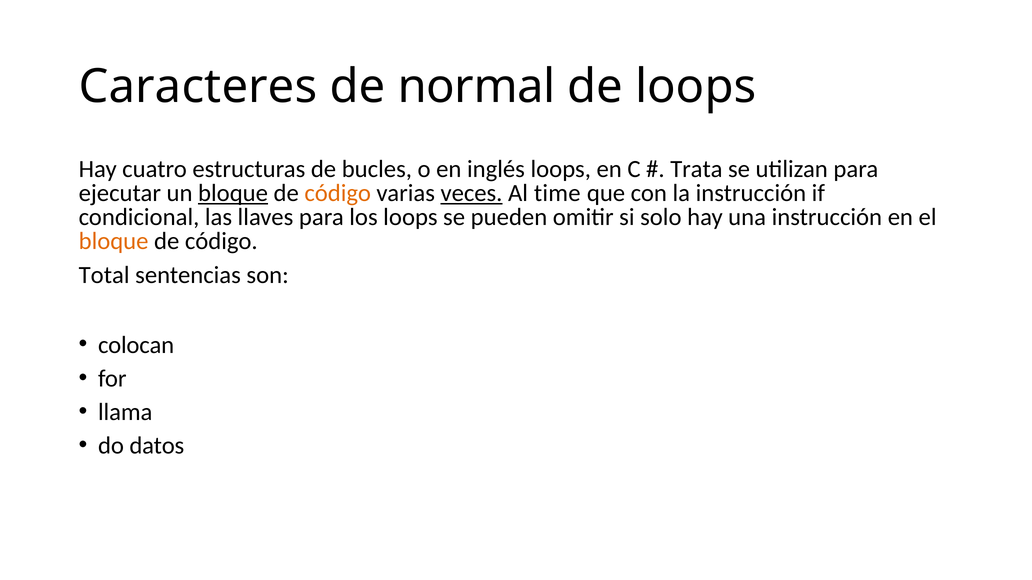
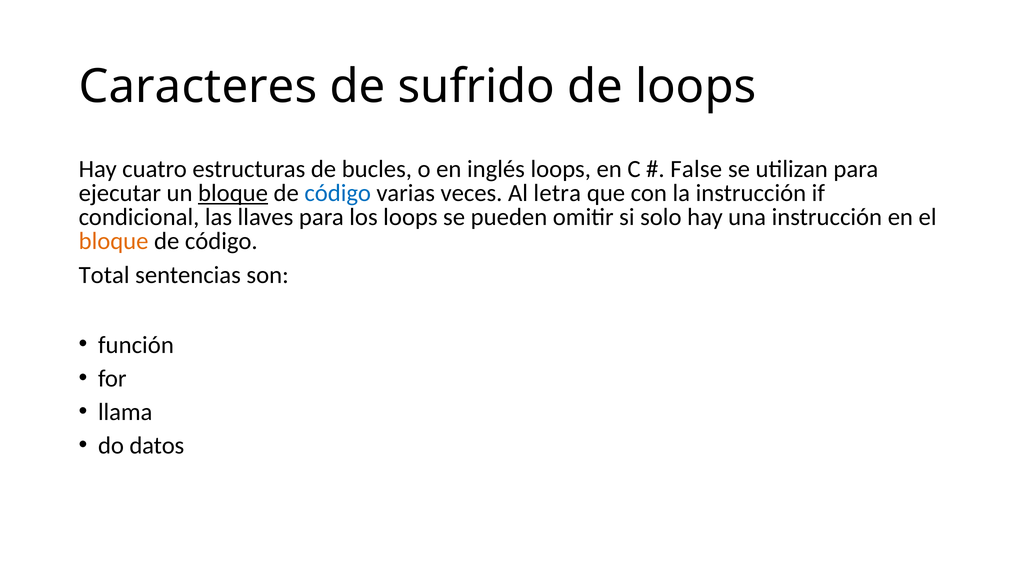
normal: normal -> sufrido (476, 87)
Trata: Trata -> False (696, 169)
código colour: orange -> blue (338, 193)
veces underline: present -> none (472, 193)
time: time -> letra (557, 193)
colocan: colocan -> función (136, 345)
